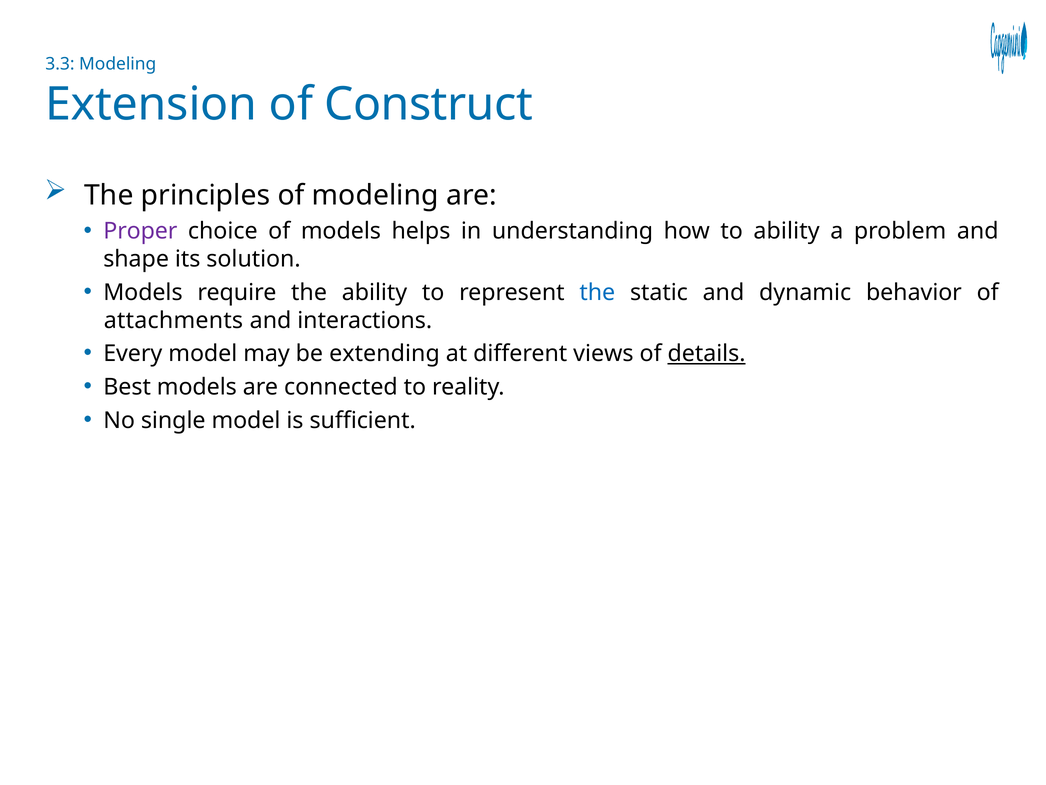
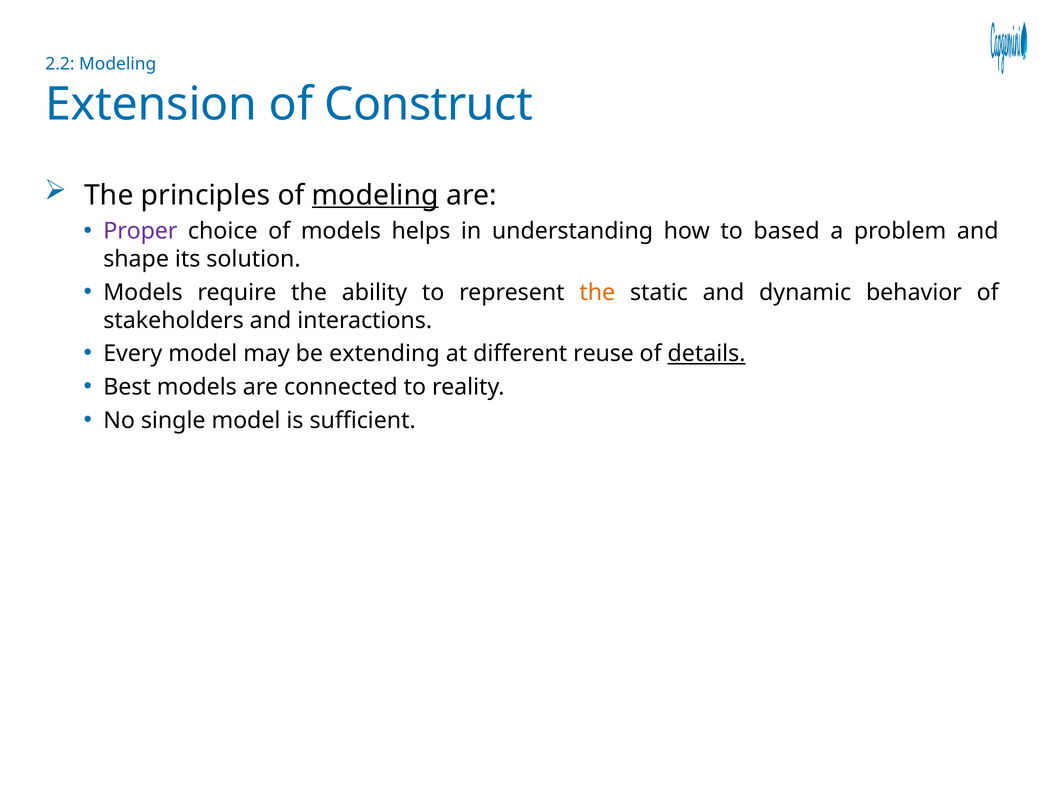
3.3: 3.3 -> 2.2 (60, 64)
modeling underline: none -> present (375, 195)
to ability: ability -> based (787, 231)
the colour: blue -> orange (597, 292)
attachments: attachments -> stakeholders (174, 320)
views: views -> reuse (604, 353)
